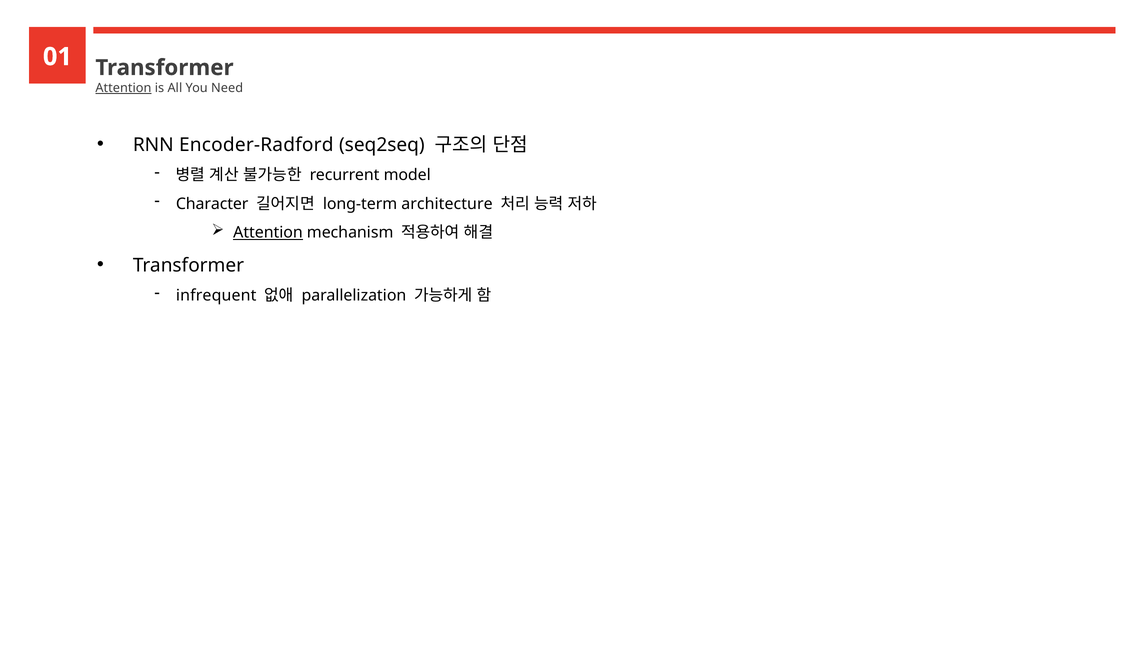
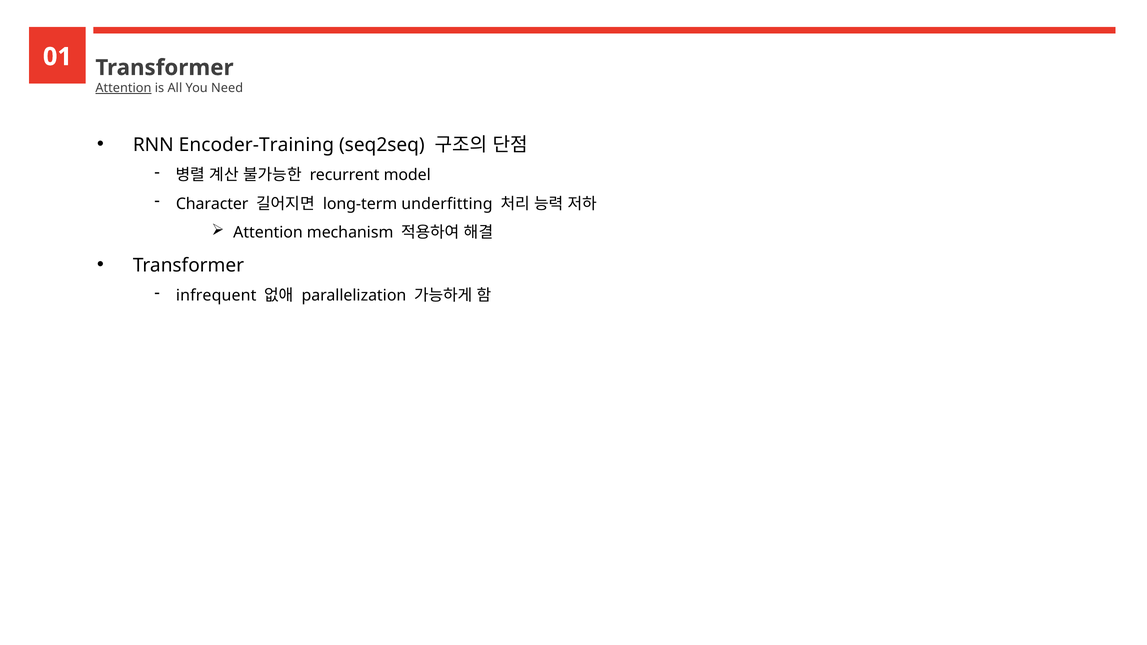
Encoder-Radford: Encoder-Radford -> Encoder-Training (256, 145)
architecture: architecture -> underfitting (447, 204)
Attention underline: present -> none (268, 233)
